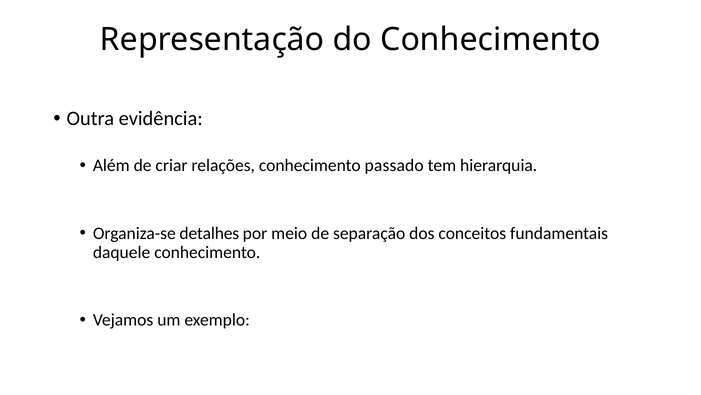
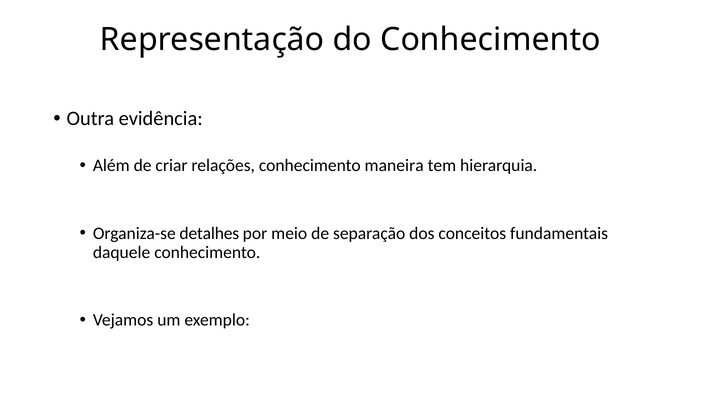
passado: passado -> maneira (394, 165)
